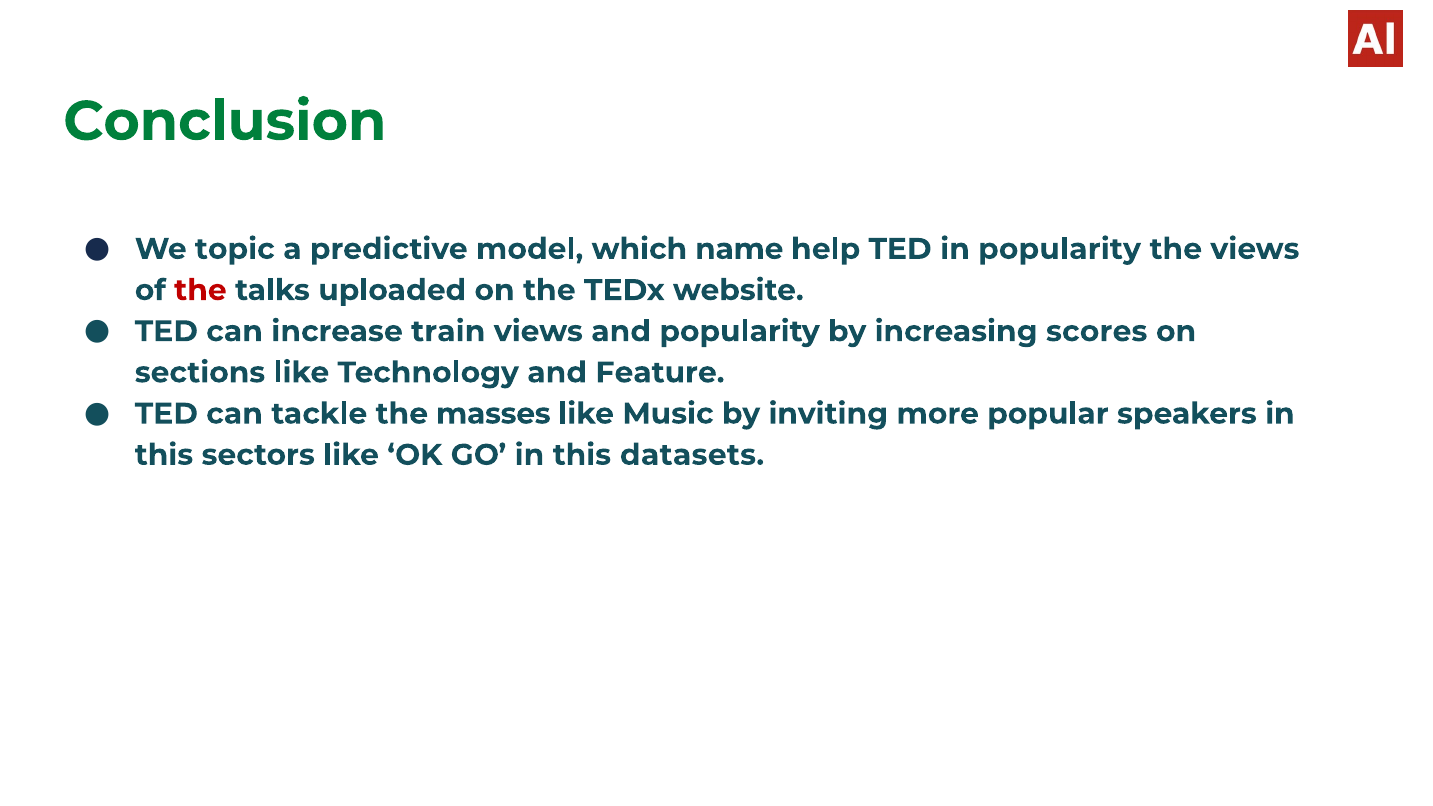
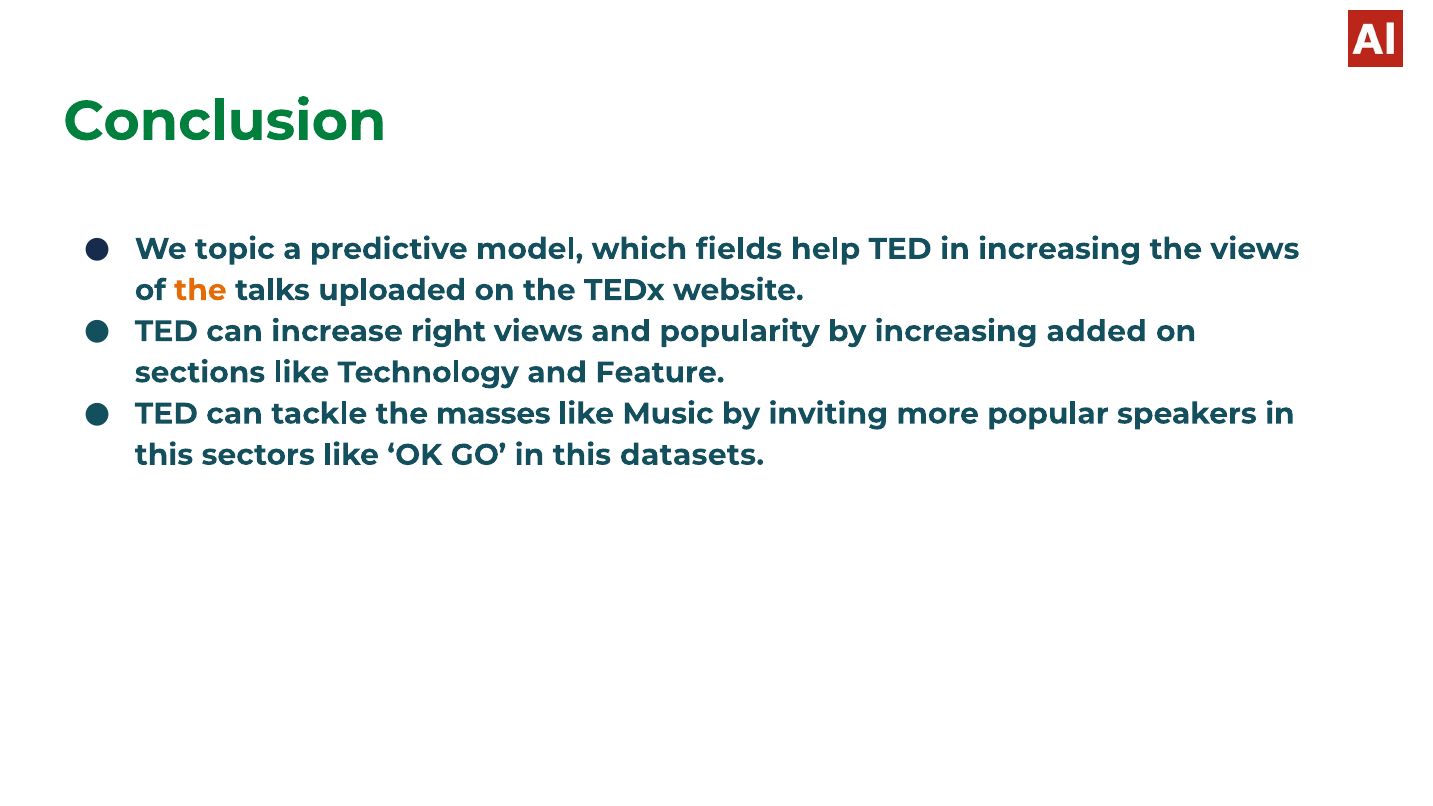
name: name -> fields (739, 249)
in popularity: popularity -> increasing (1060, 249)
the colour: red -> orange (200, 290)
train: train -> right (448, 331)
scores: scores -> added (1097, 331)
